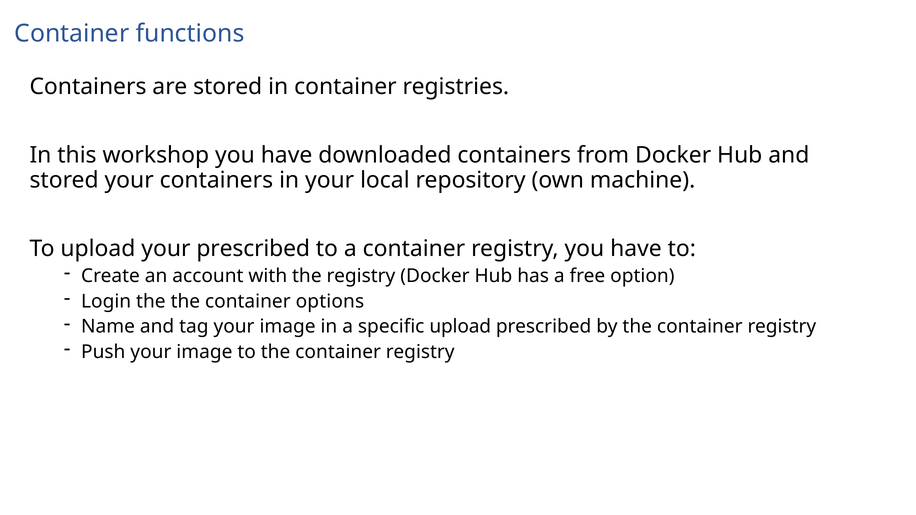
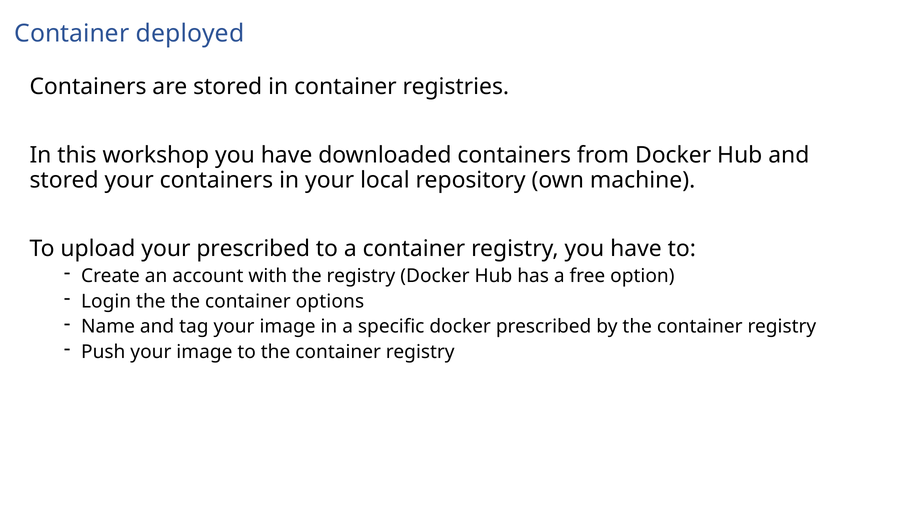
functions: functions -> deployed (190, 34)
specific upload: upload -> docker (460, 327)
